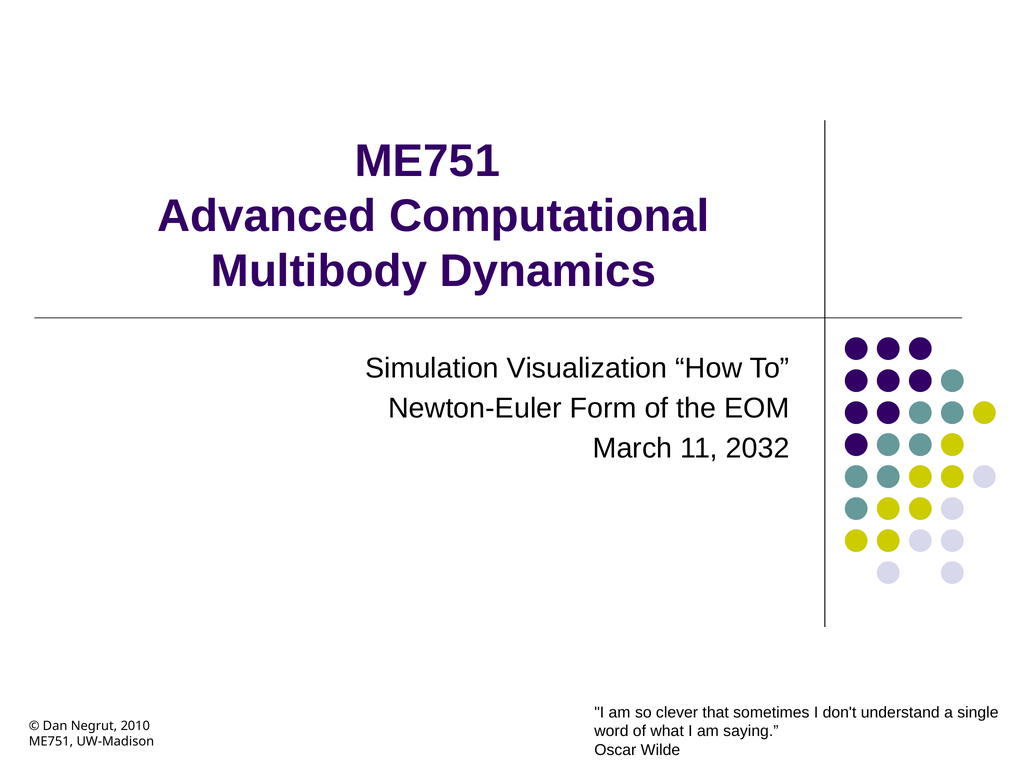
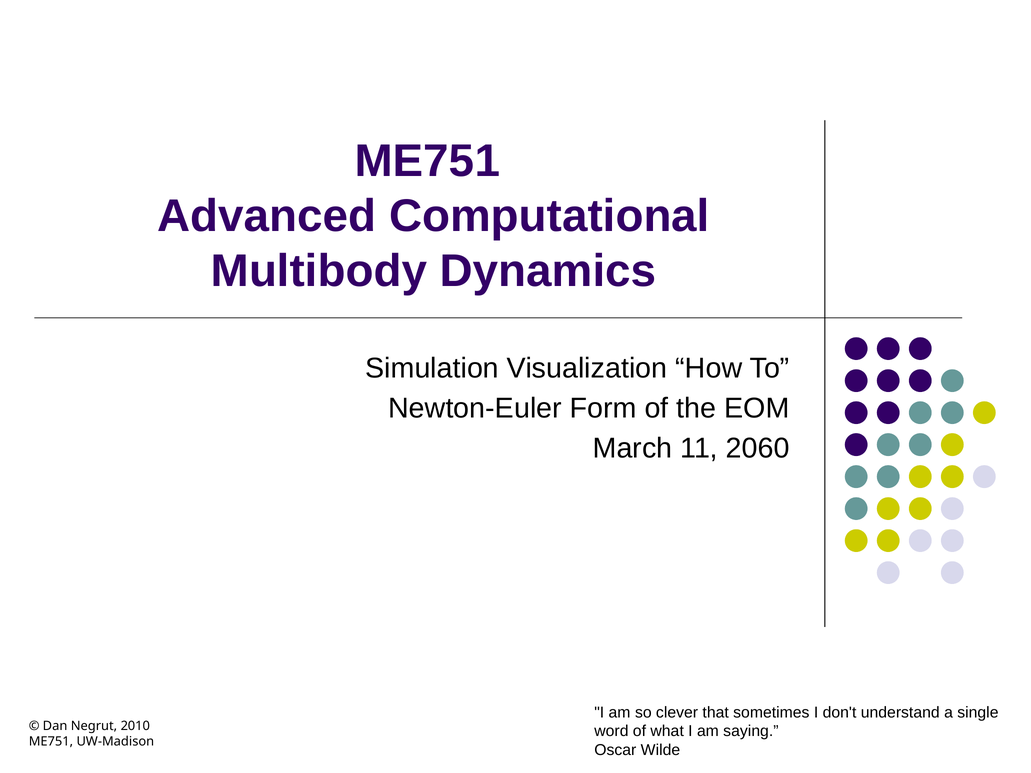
2032: 2032 -> 2060 (758, 448)
